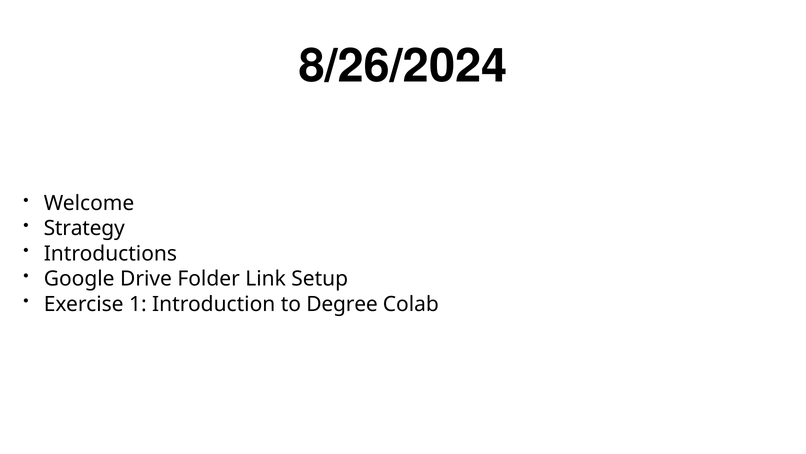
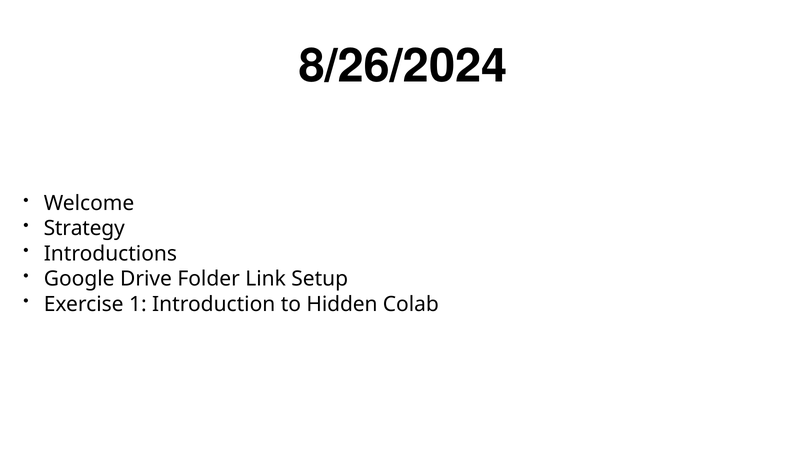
Degree: Degree -> Hidden (342, 304)
